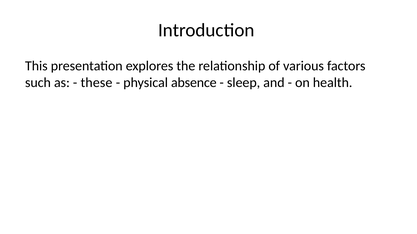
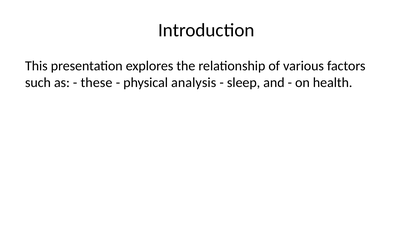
absence: absence -> analysis (194, 83)
